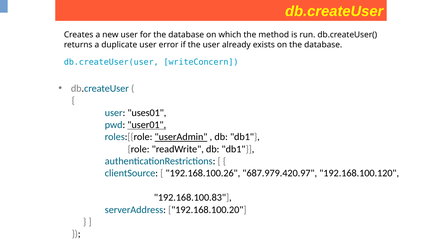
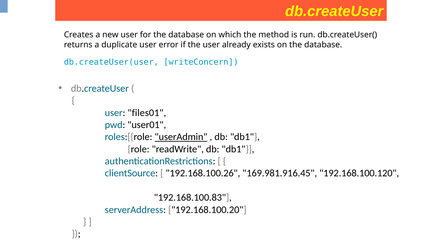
uses01: uses01 -> files01 (147, 113)
user01 underline: present -> none (147, 125)
687.979.420.97: 687.979.420.97 -> 169.981.916.45 (280, 174)
